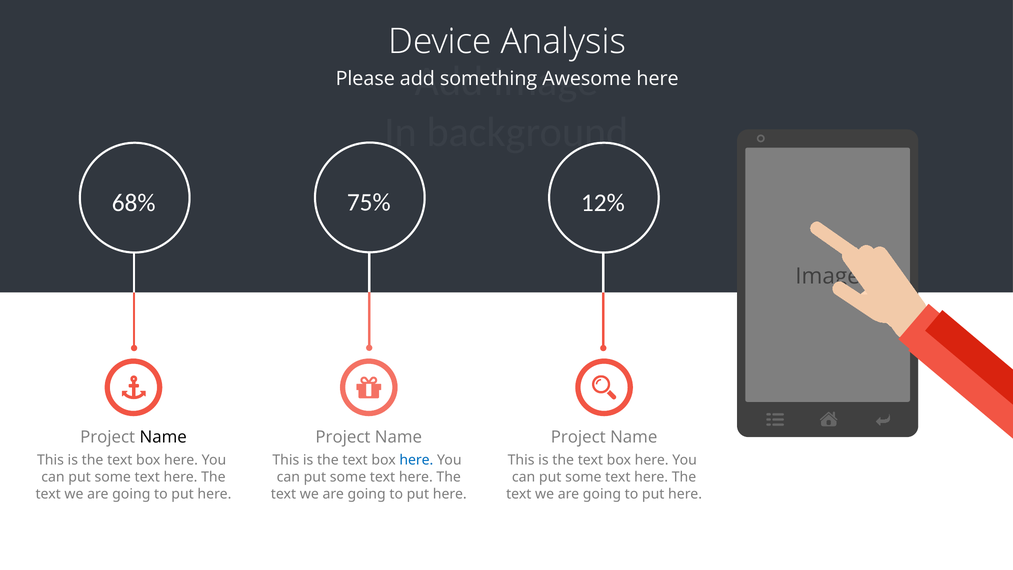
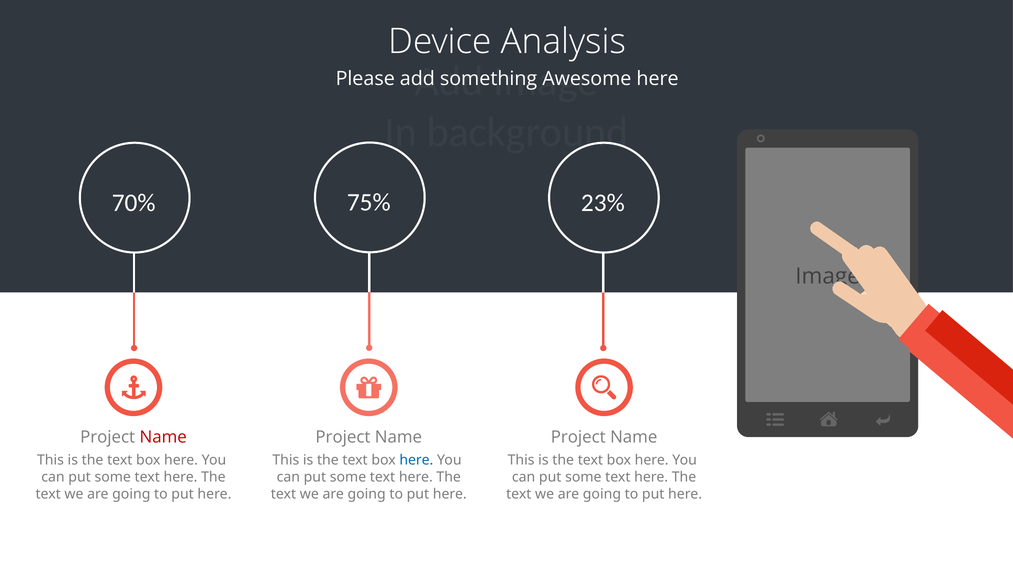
68%: 68% -> 70% (134, 203)
12%: 12% -> 23% (603, 203)
Name colour: black -> red (163, 437)
